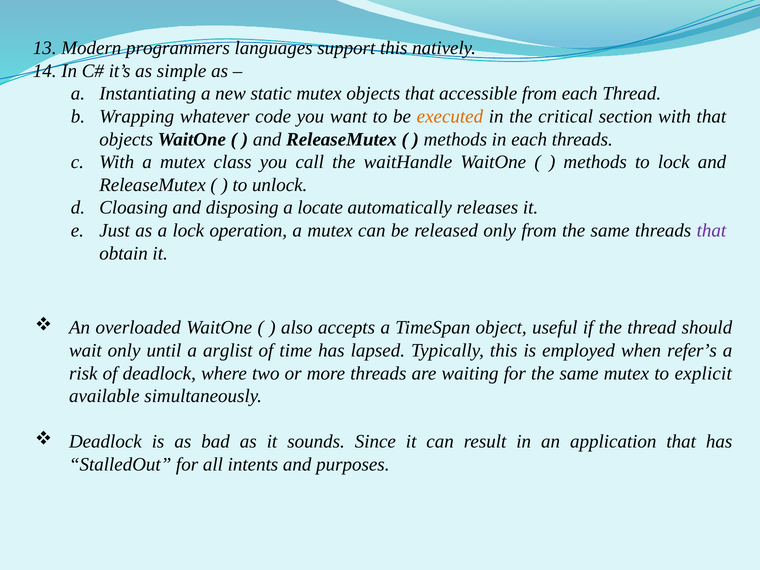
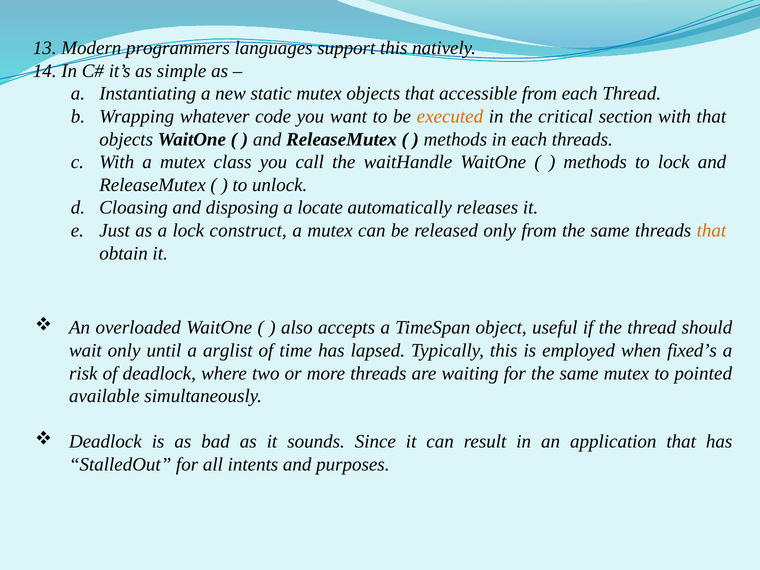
operation: operation -> construct (248, 230)
that colour: purple -> orange (711, 230)
refer’s: refer’s -> fixed’s (692, 350)
explicit: explicit -> pointed (703, 373)
